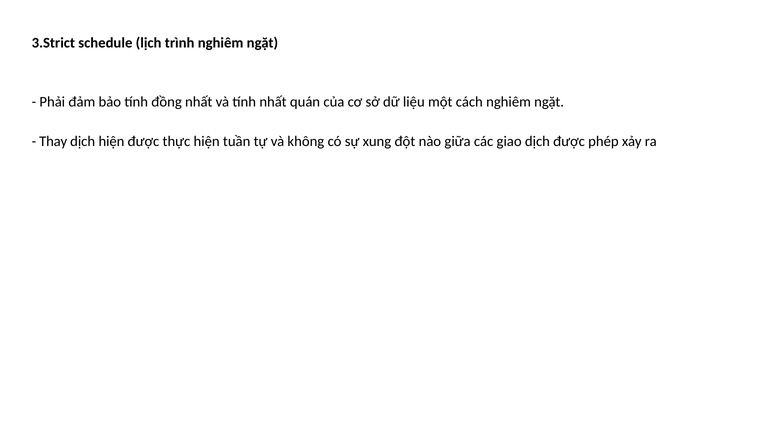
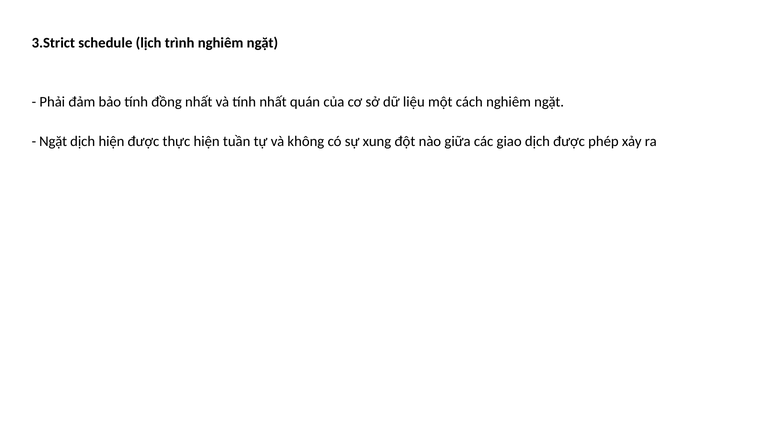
Thay: Thay -> Ngặt (53, 142)
